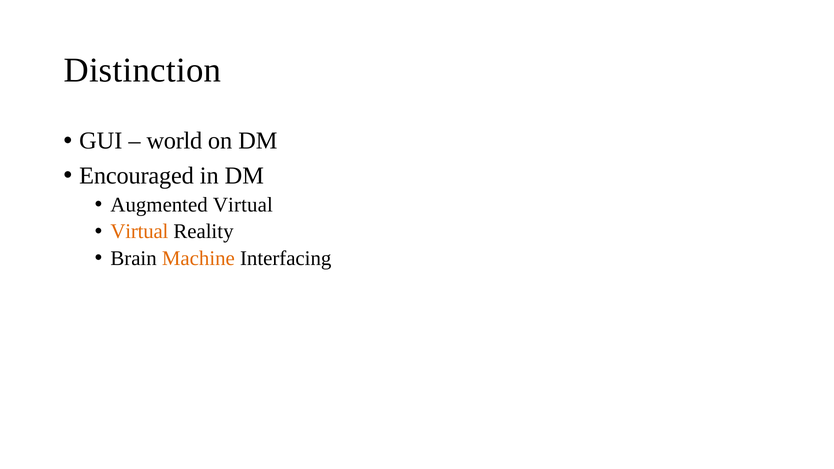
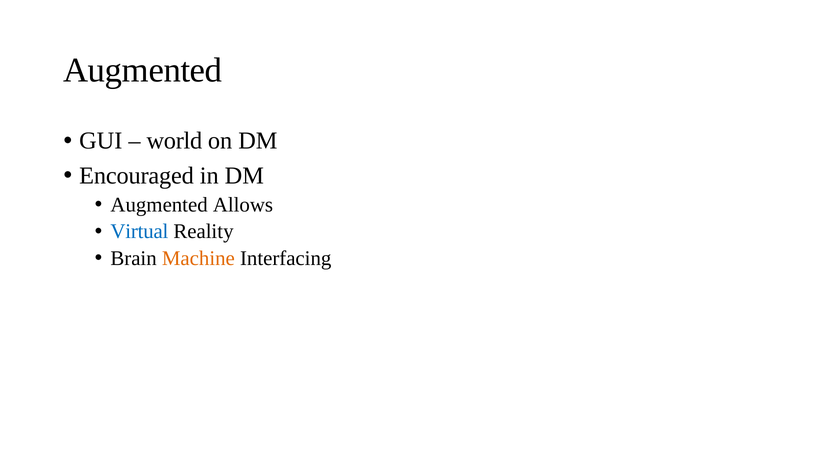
Distinction: Distinction -> Augmented (143, 70)
Augmented Virtual: Virtual -> Allows (243, 205)
Virtual colour: orange -> blue (139, 232)
